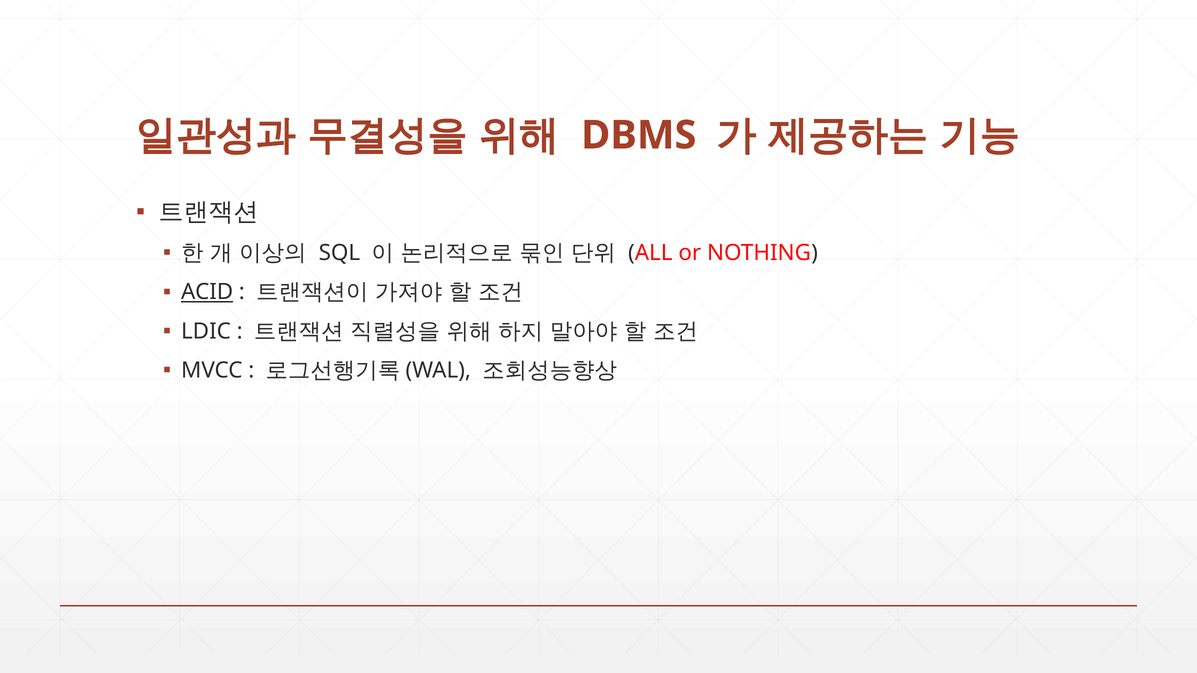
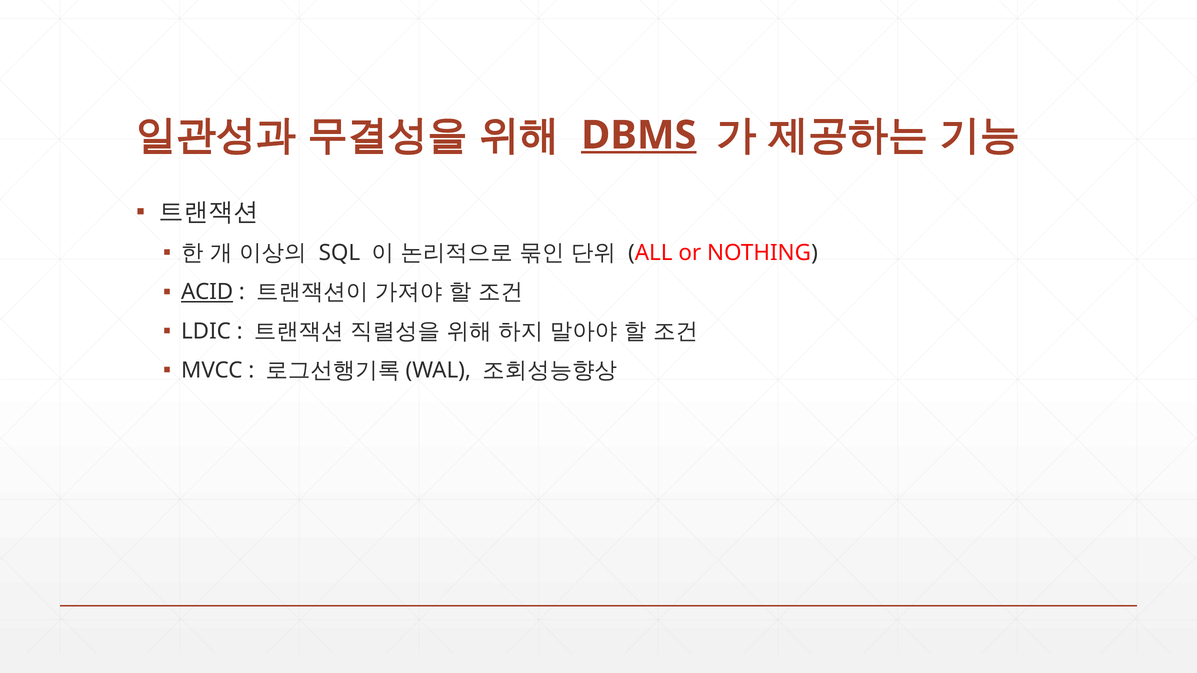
DBMS underline: none -> present (639, 135)
